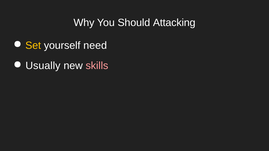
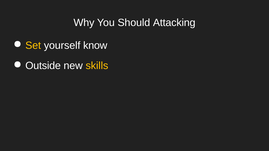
need: need -> know (95, 45)
Usually: Usually -> Outside (43, 66)
skills colour: pink -> yellow (97, 66)
